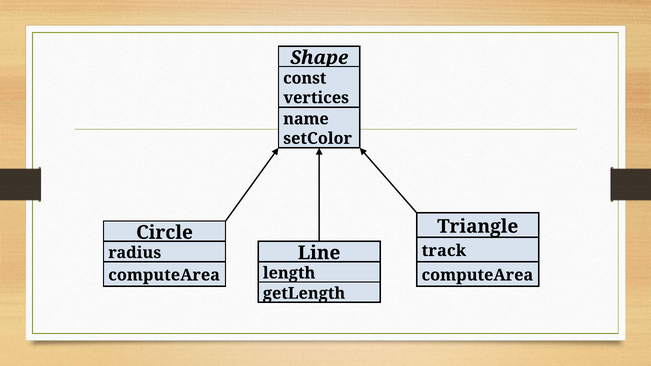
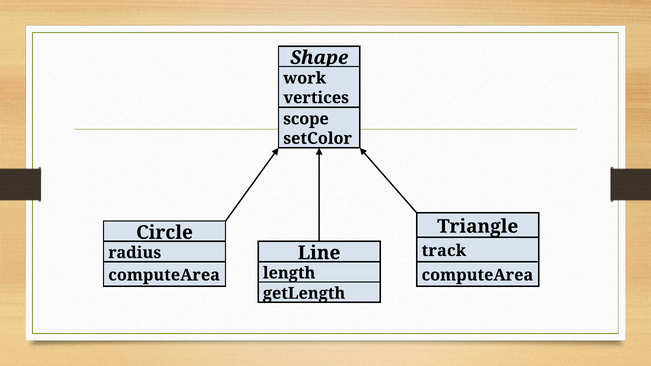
const: const -> work (305, 78)
name: name -> scope (306, 119)
